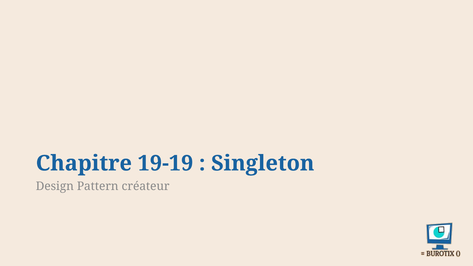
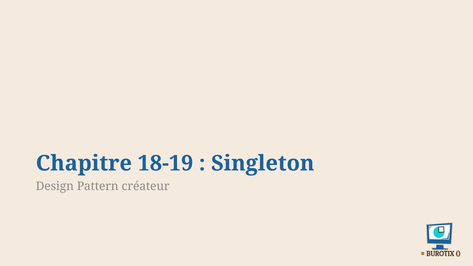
19-19: 19-19 -> 18-19 (165, 163)
